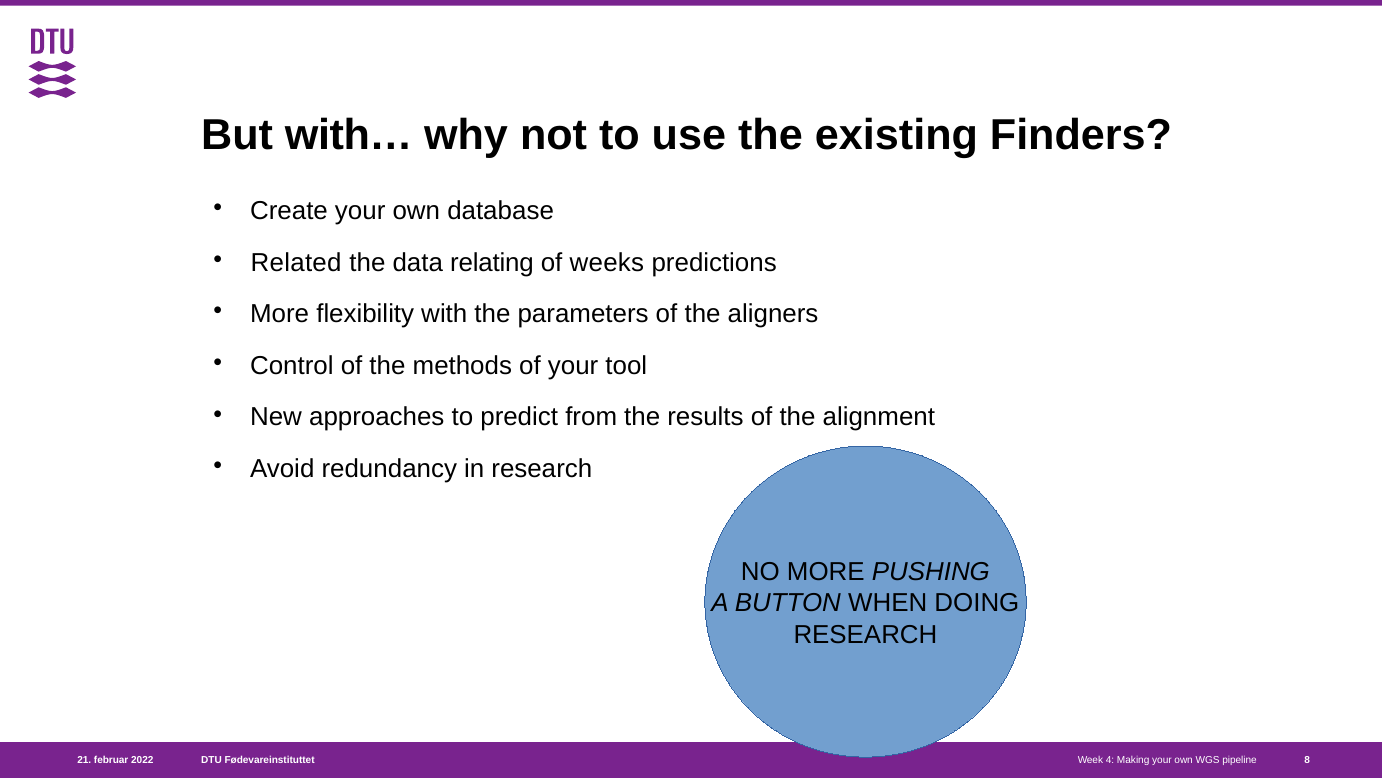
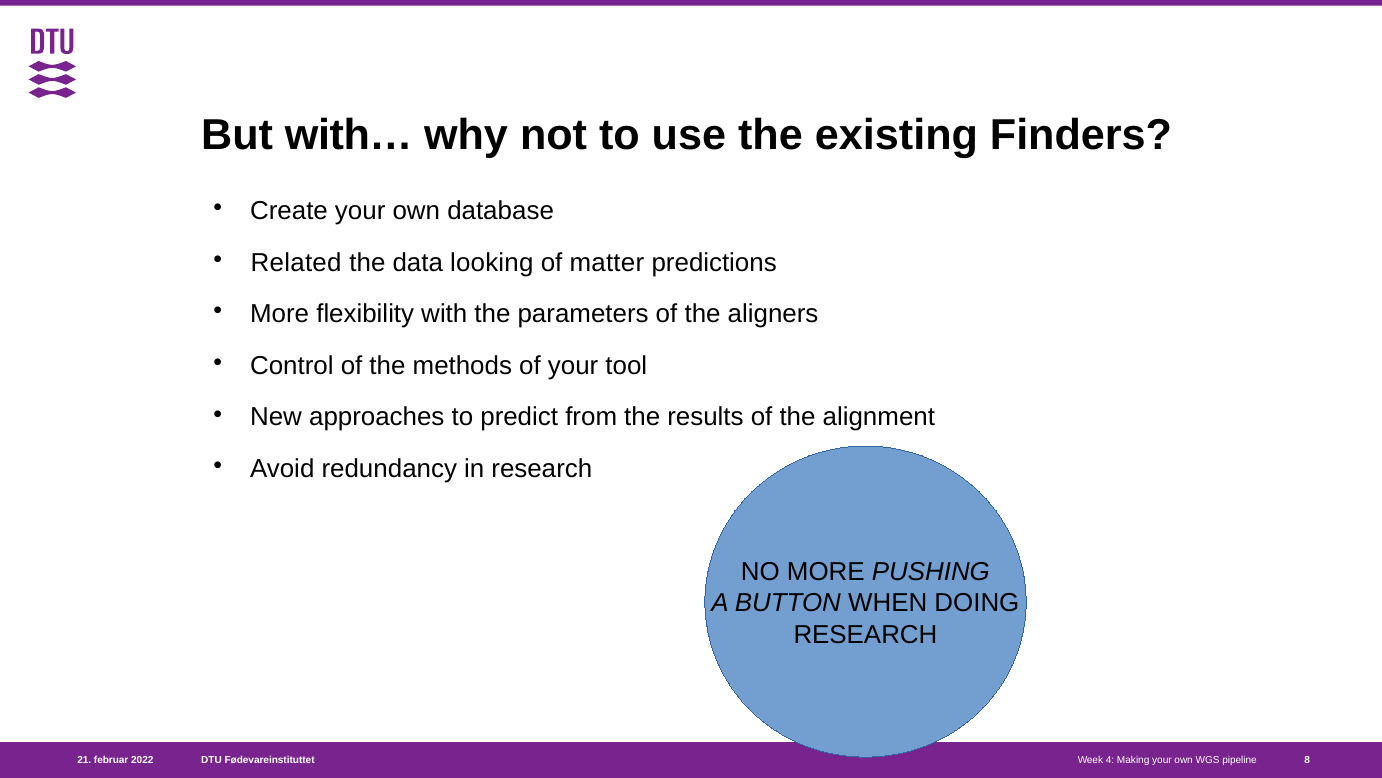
relating: relating -> looking (492, 262)
weeks: weeks -> matter (607, 262)
